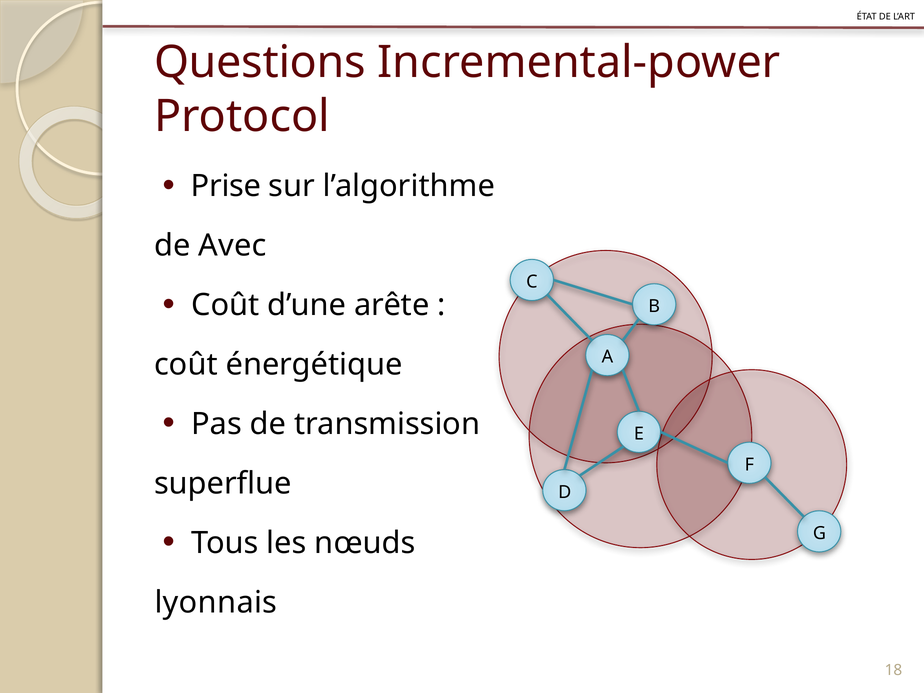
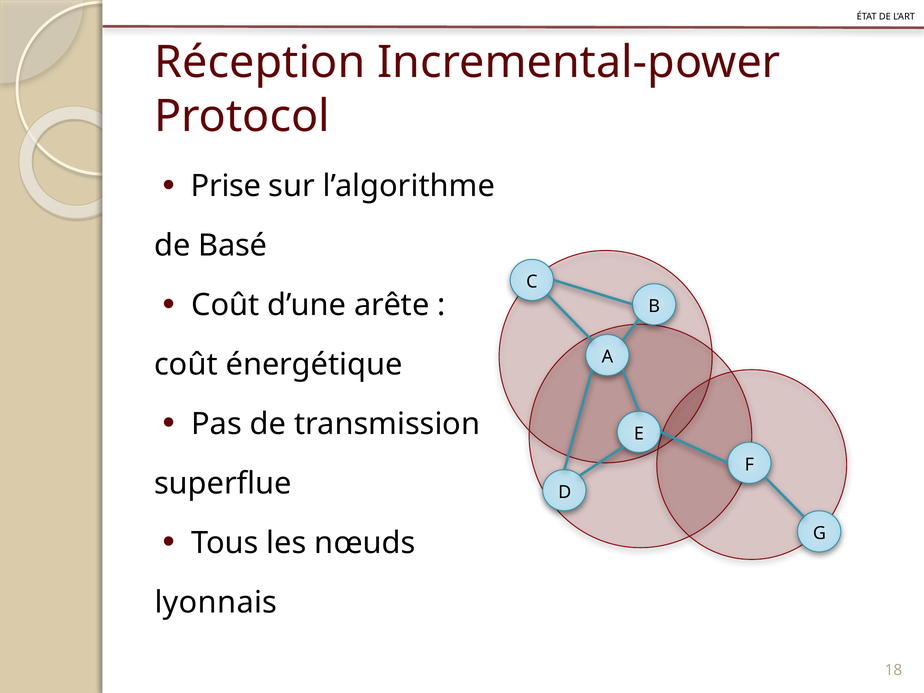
Questions: Questions -> Réception (260, 62)
Avec: Avec -> Basé (233, 246)
